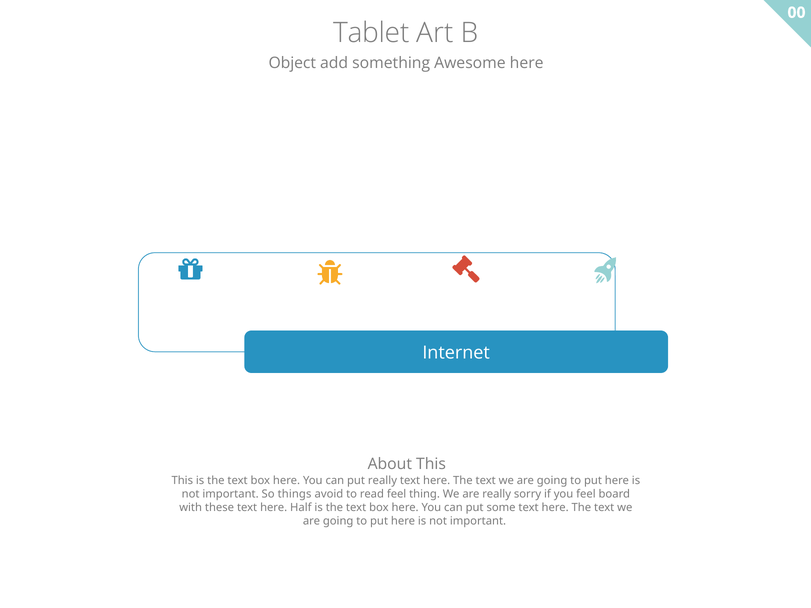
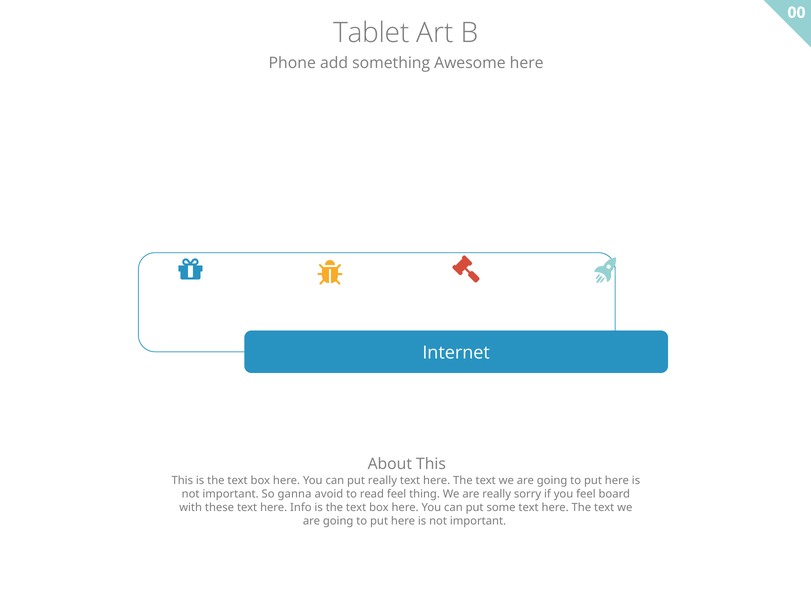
Object: Object -> Phone (292, 63)
things: things -> ganna (295, 494)
Half: Half -> Info (301, 508)
